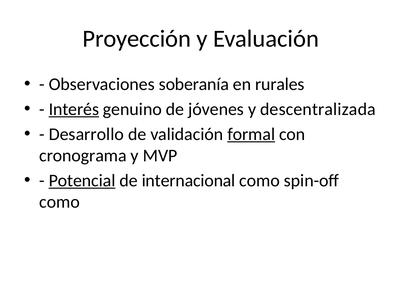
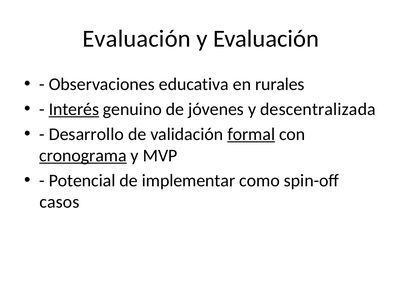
Proyección: Proyección -> Evaluación (137, 39)
soberanía: soberanía -> educativa (194, 84)
cronograma underline: none -> present (83, 156)
Potencial underline: present -> none (82, 181)
internacional: internacional -> implementar (189, 181)
como: como -> casos (59, 202)
